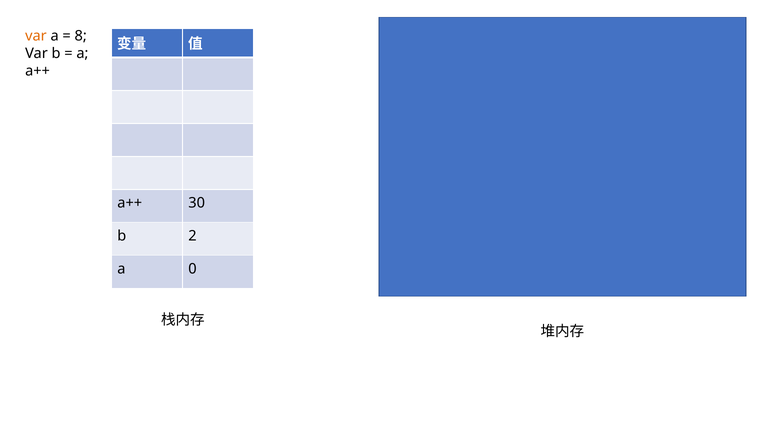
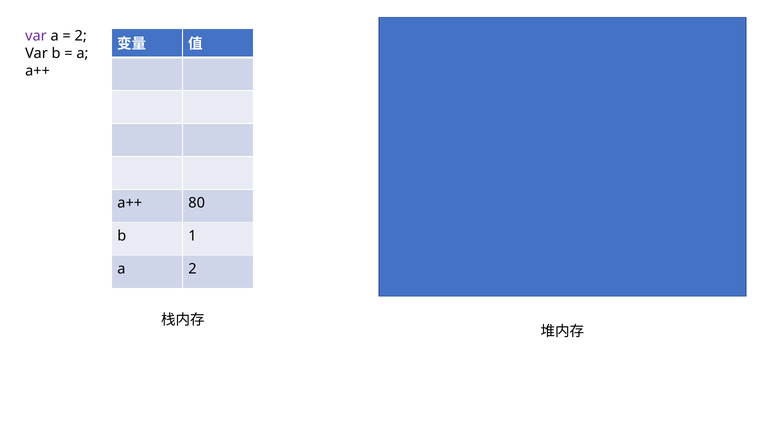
var colour: orange -> purple (36, 36)
8: 8 -> 2 (81, 36)
30: 30 -> 80 (197, 203)
2: 2 -> 1 (193, 236)
a 0: 0 -> 2 (193, 269)
